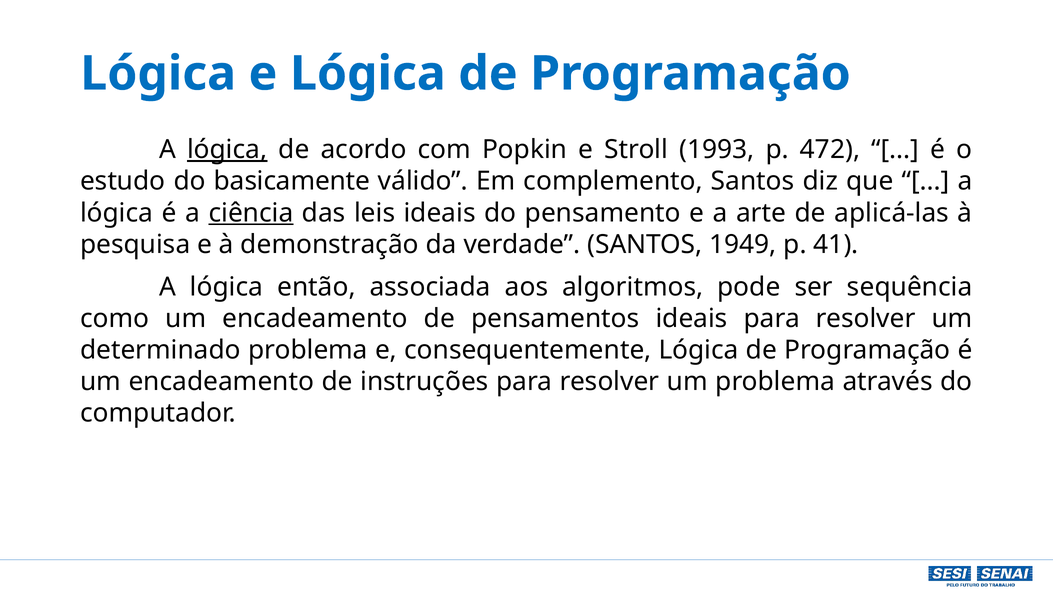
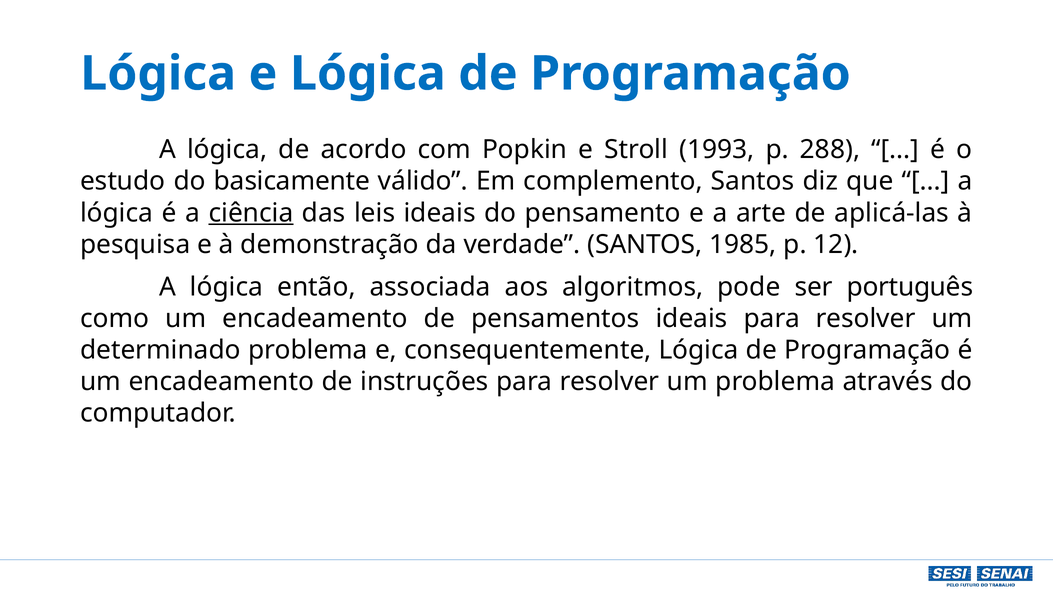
lógica underline: present -> none (227, 150)
472: 472 -> 288 (830, 150)
1949: 1949 -> 1985 (743, 245)
41: 41 -> 12 (836, 245)
sequência: sequência -> português (910, 287)
